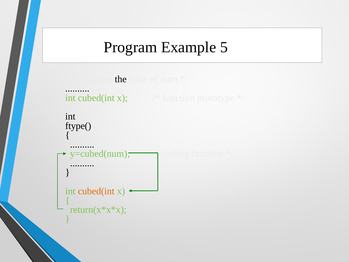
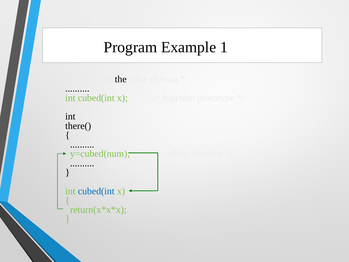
5: 5 -> 1 (224, 47)
ftype(: ftype( -> there( (78, 126)
cubed(int colour: orange -> blue (96, 191)
